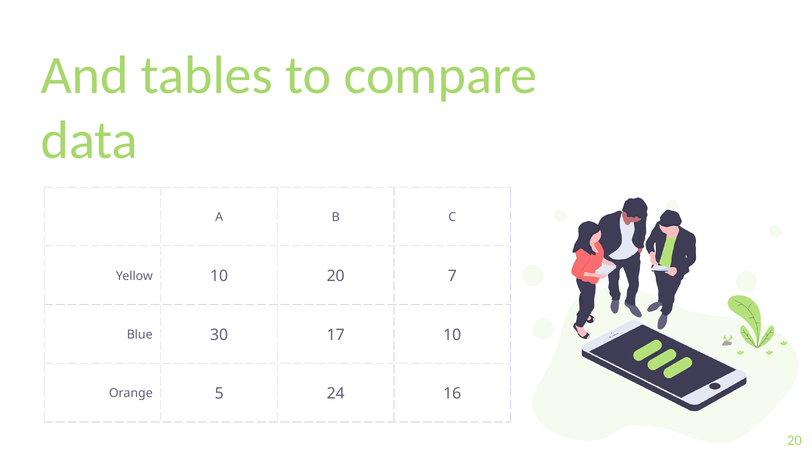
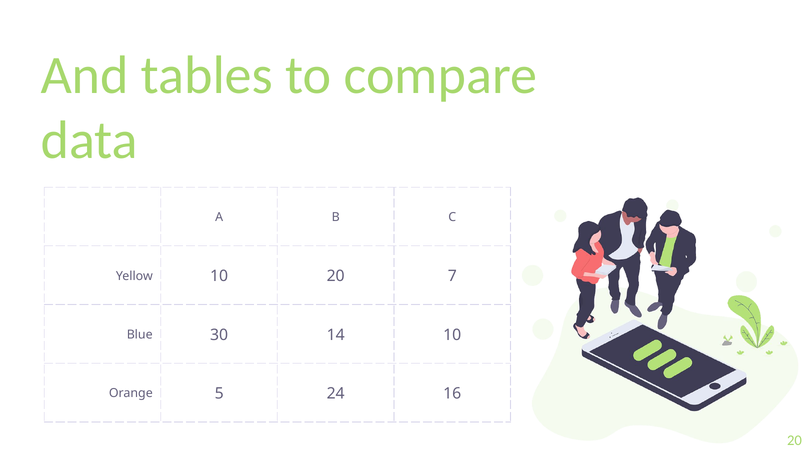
17: 17 -> 14 (336, 335)
